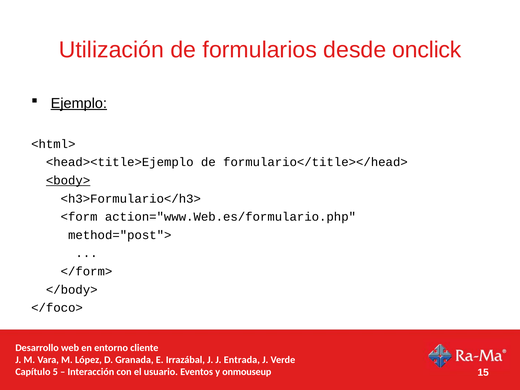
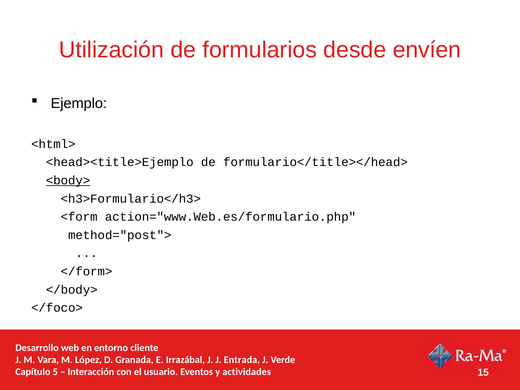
onclick: onclick -> envíen (427, 50)
Ejemplo underline: present -> none (79, 103)
onmouseup: onmouseup -> actividades (247, 372)
